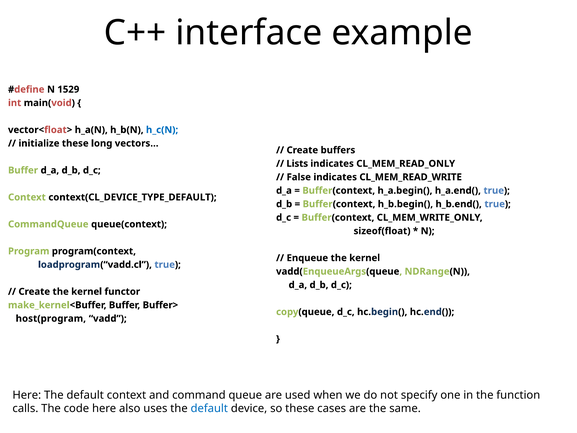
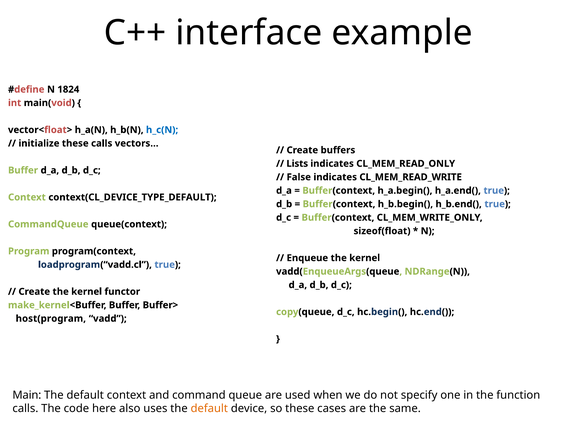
1529: 1529 -> 1824 (68, 89)
these long: long -> calls (102, 143)
Here: Here -> Main (27, 395)
default colour: blue -> orange (209, 408)
